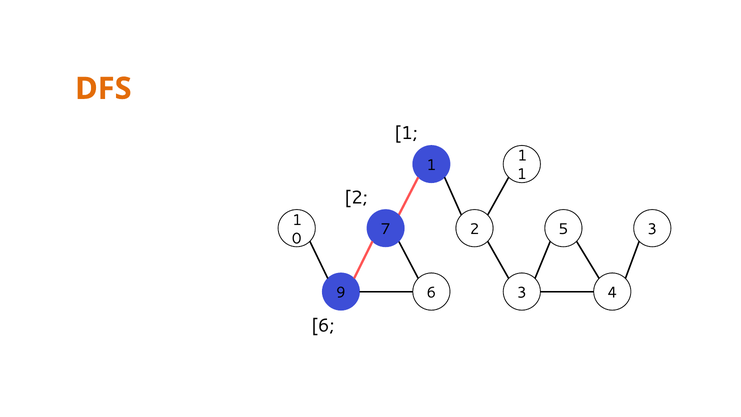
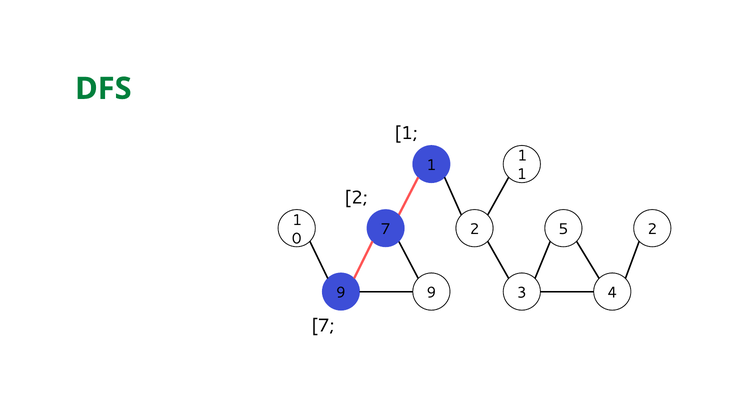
DFS colour: orange -> green (103, 89)
5 3: 3 -> 2 (652, 229)
9 6: 6 -> 9 (431, 293)
6: 6 -> 7 (323, 325)
